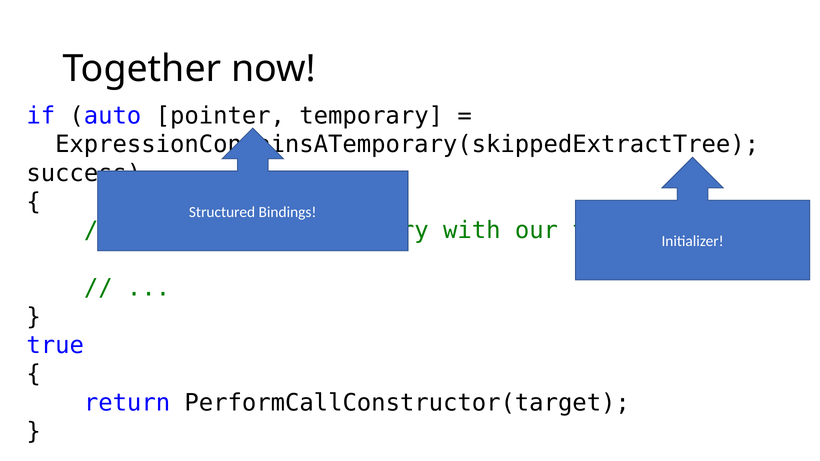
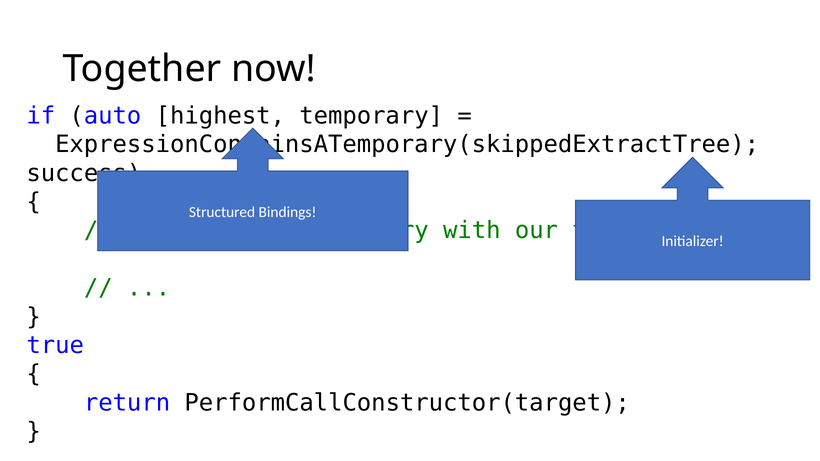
pointer: pointer -> highest (220, 116)
